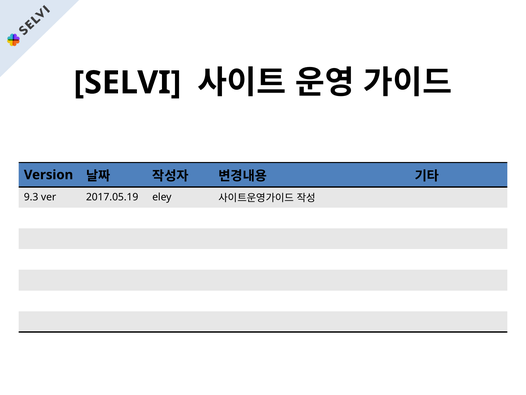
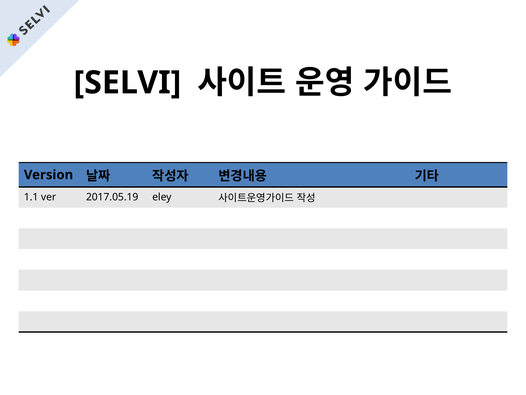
9.3: 9.3 -> 1.1 (31, 197)
